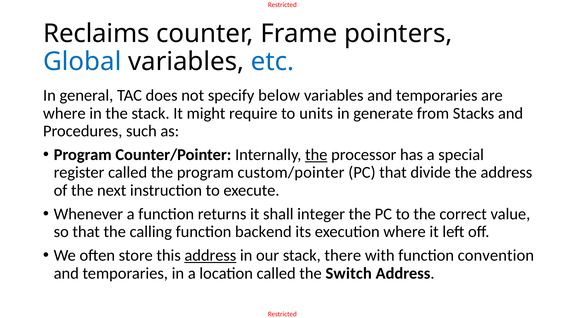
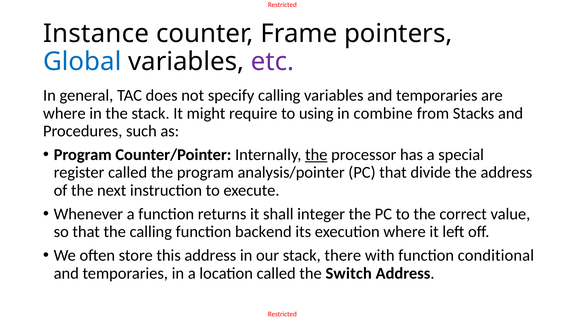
Reclaims: Reclaims -> Instance (96, 33)
etc colour: blue -> purple (273, 61)
specify below: below -> calling (279, 95)
units: units -> using (316, 113)
generate: generate -> combine (383, 113)
custom/pointer: custom/pointer -> analysis/pointer (291, 172)
address underline: present -> none (210, 255)
convention: convention -> conditional (496, 255)
